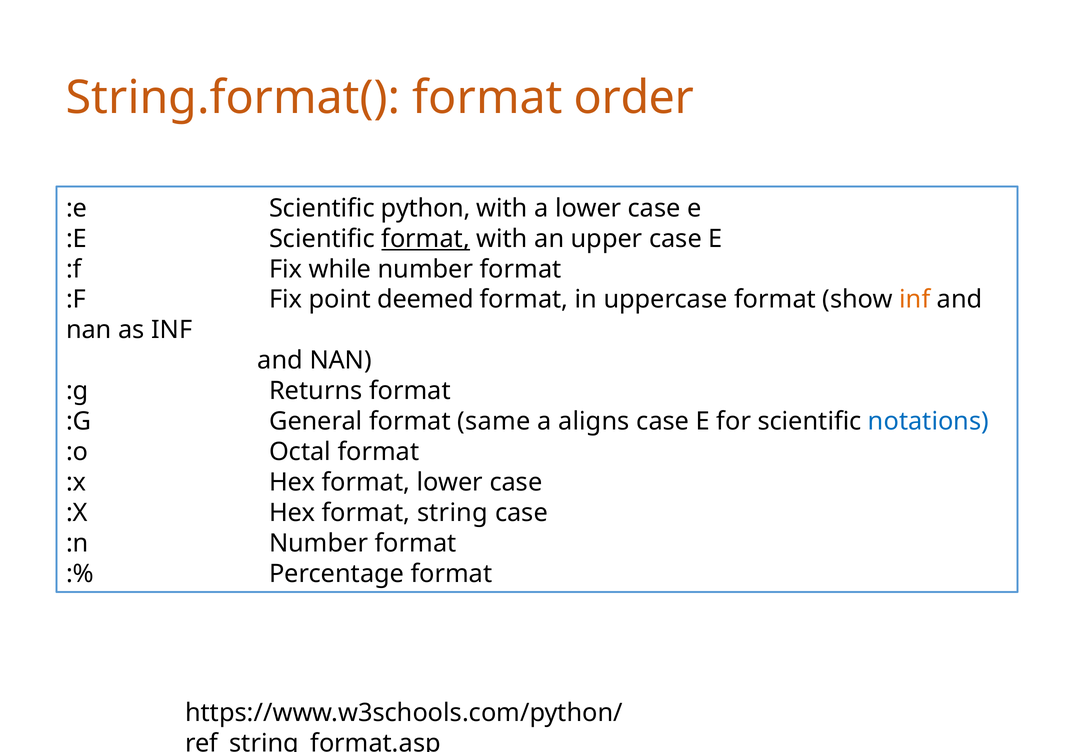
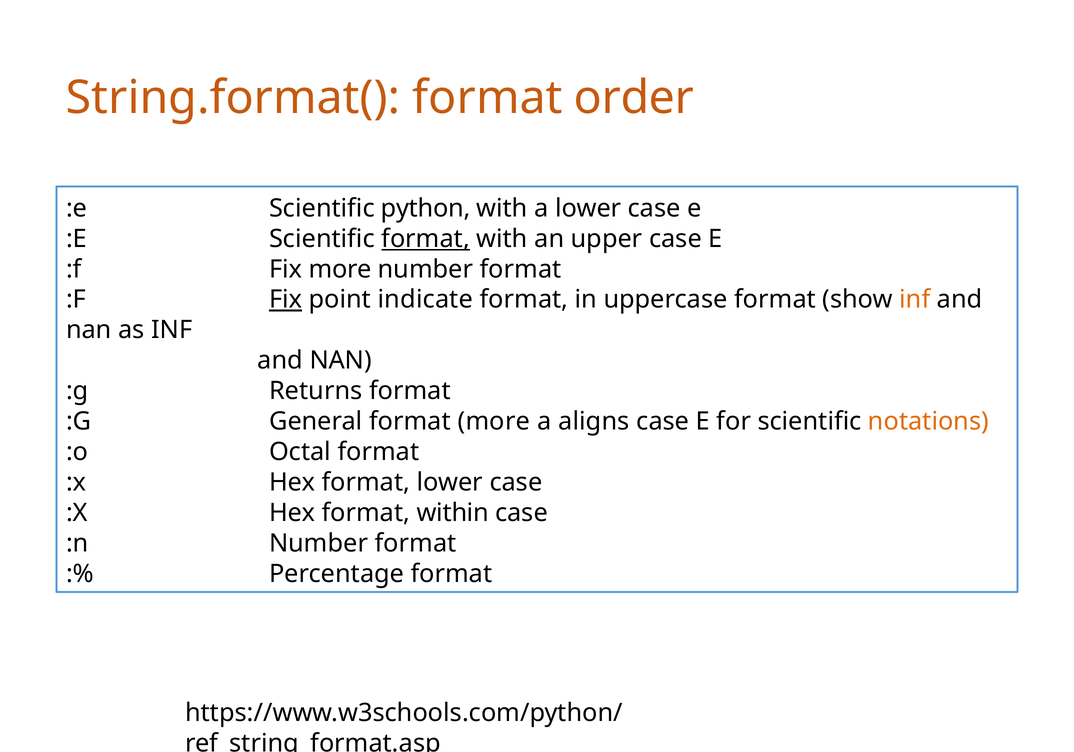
Fix while: while -> more (340, 269)
Fix underline: none -> present (286, 299)
deemed: deemed -> indicate (425, 299)
format same: same -> more (494, 421)
notations colour: blue -> orange (928, 421)
string: string -> within (453, 513)
